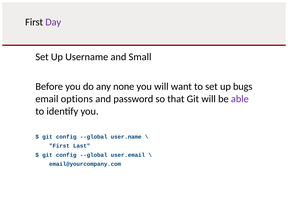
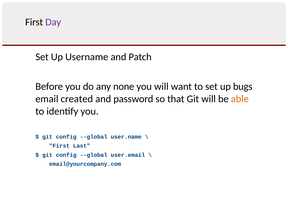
Small: Small -> Patch (140, 57)
options: options -> created (77, 99)
able colour: purple -> orange (240, 99)
